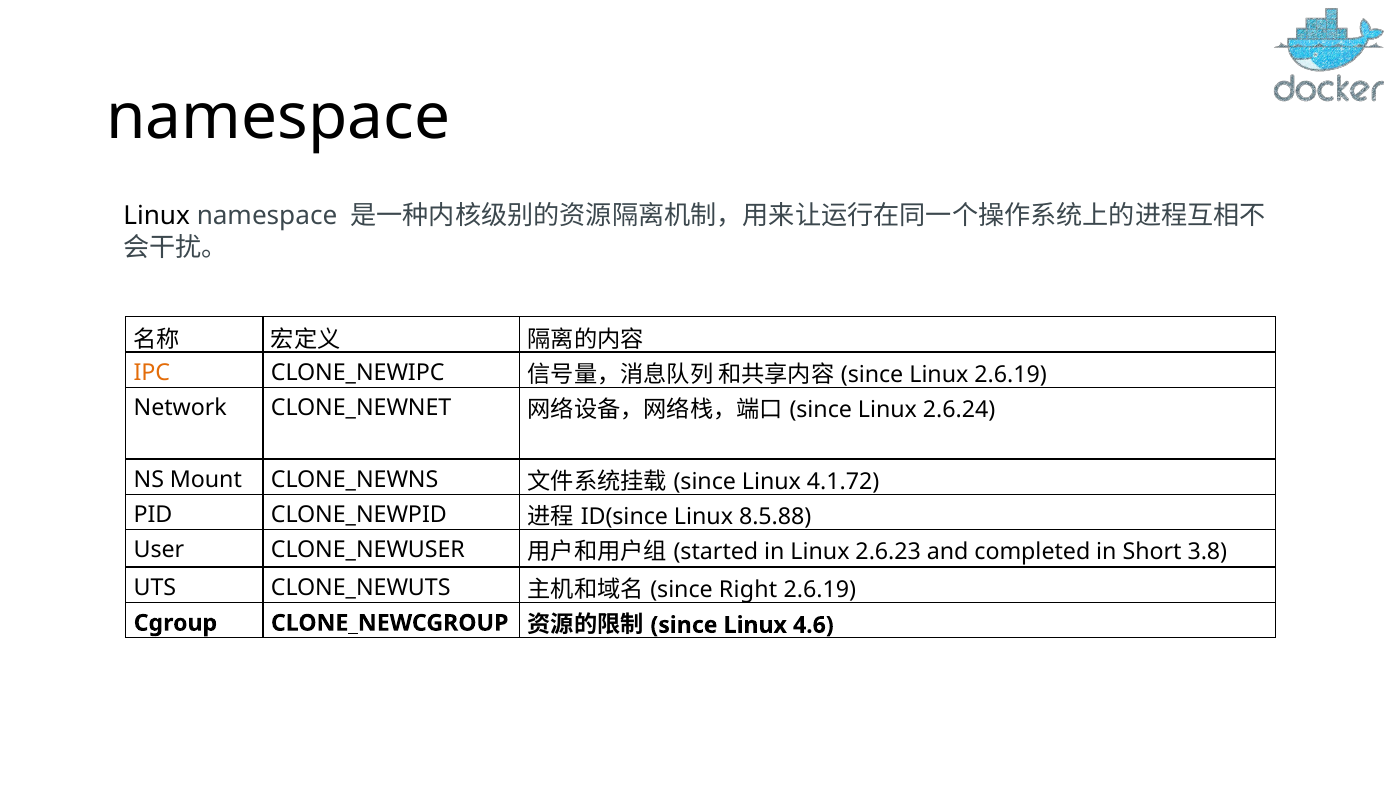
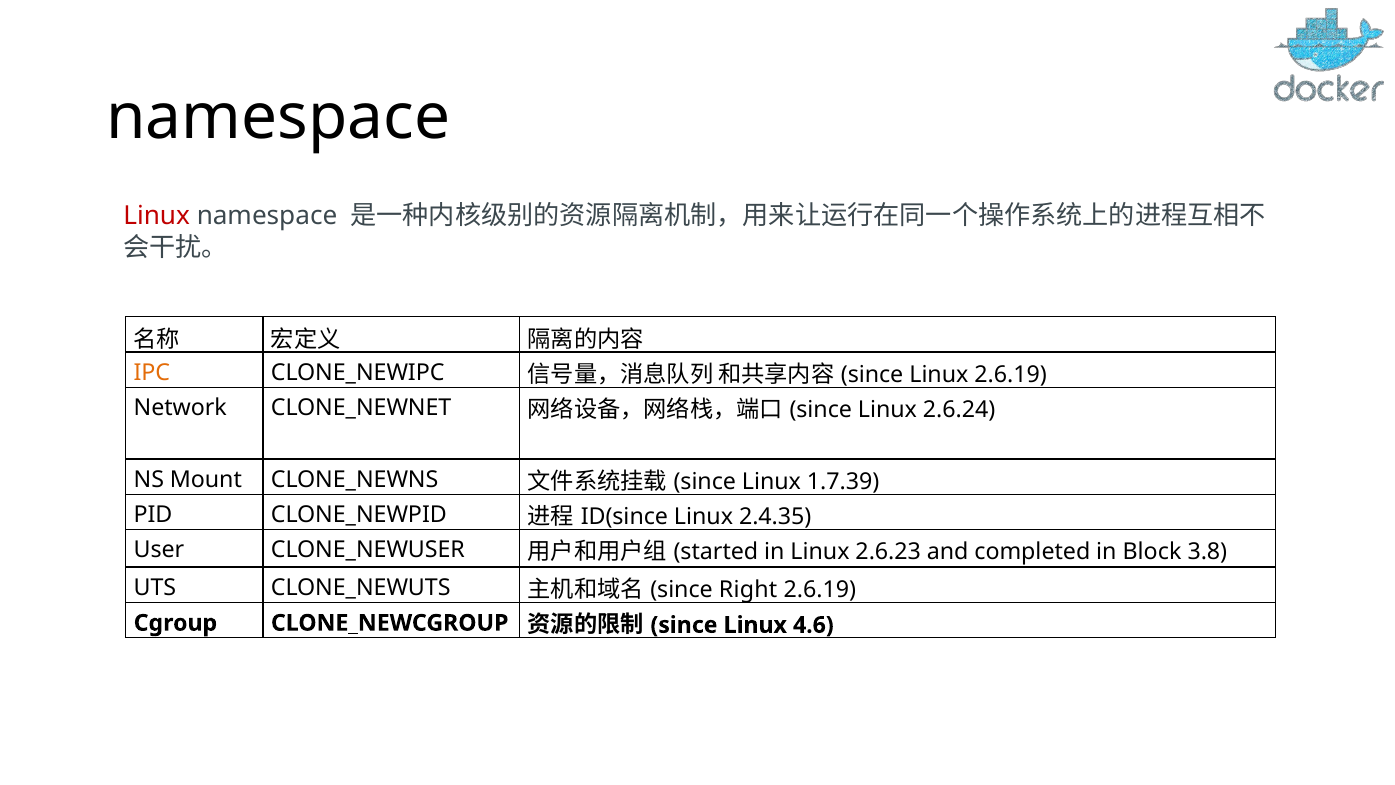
Linux colour: black -> red (157, 216)
4.1.72: 4.1.72 -> 1.7.39 (843, 482)
8.5.88: 8.5.88 -> 2.4.35 (775, 517)
Short: Short -> Block (1152, 552)
